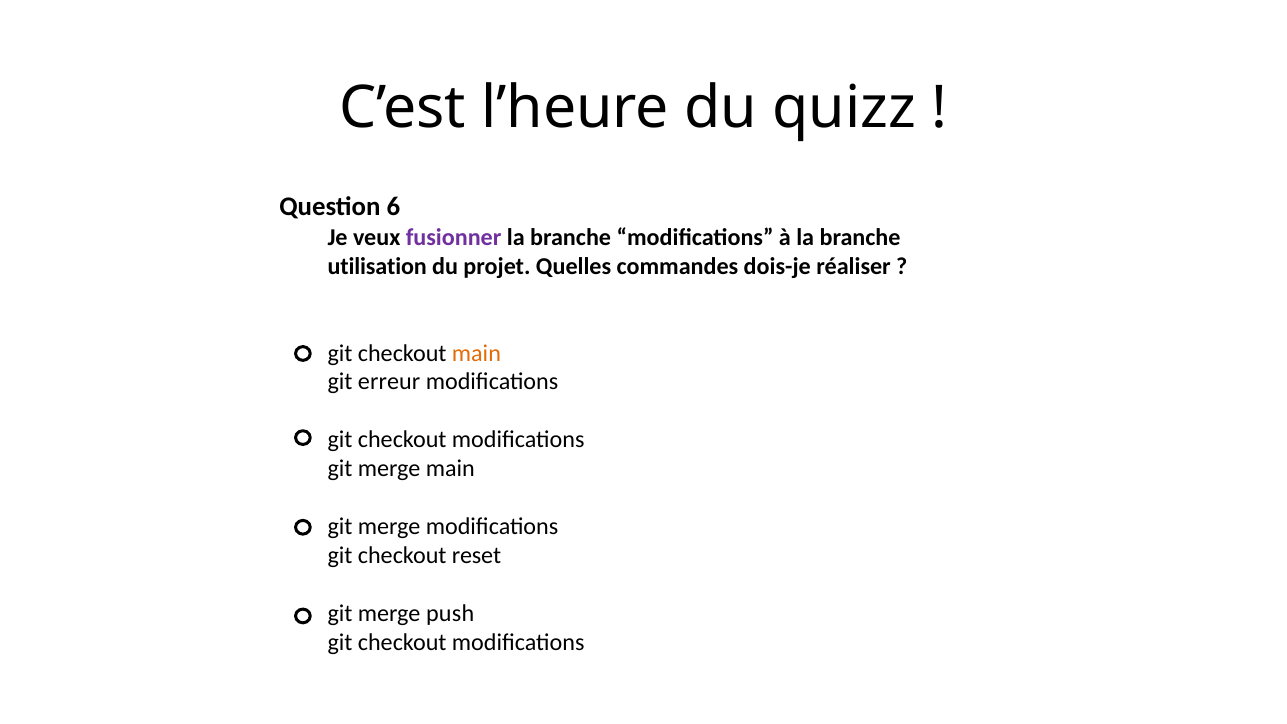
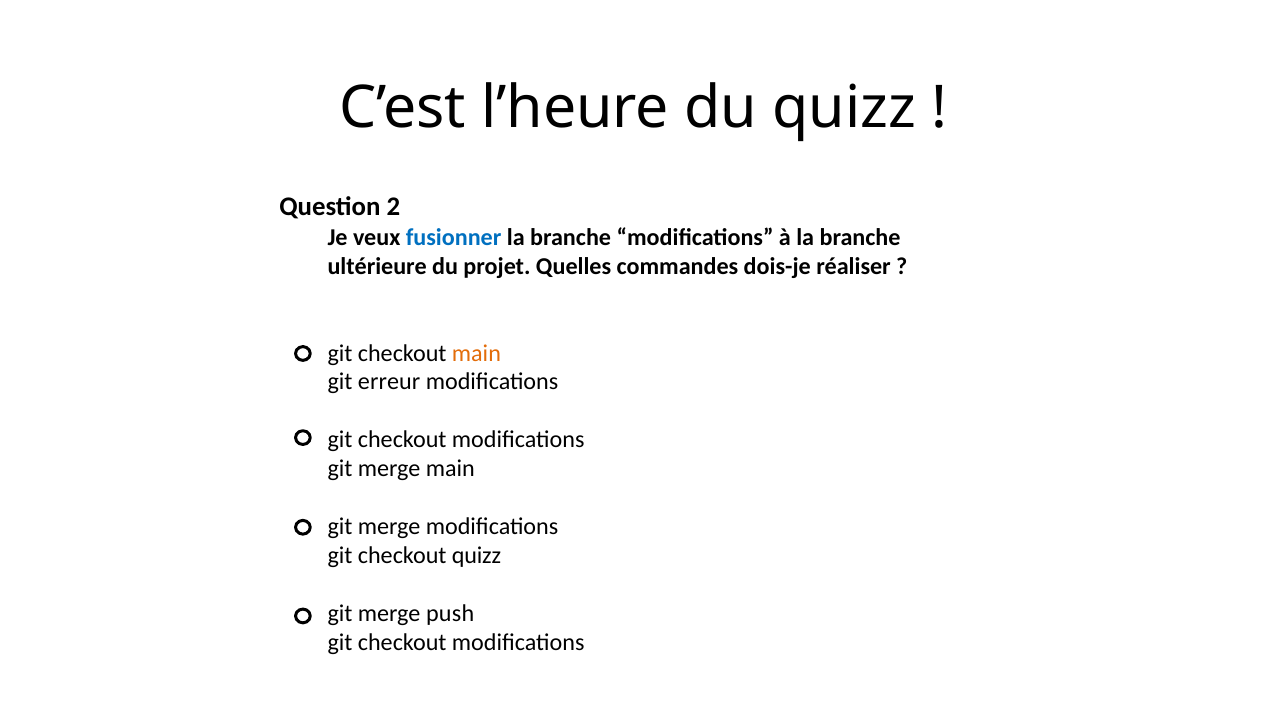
6: 6 -> 2 (393, 207)
fusionner colour: purple -> blue (454, 237)
utilisation: utilisation -> ultérieure (377, 266)
checkout reset: reset -> quizz (477, 556)
